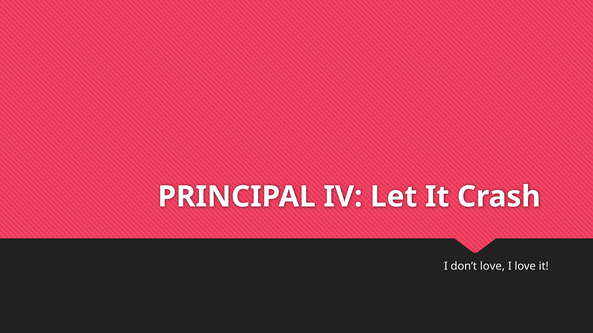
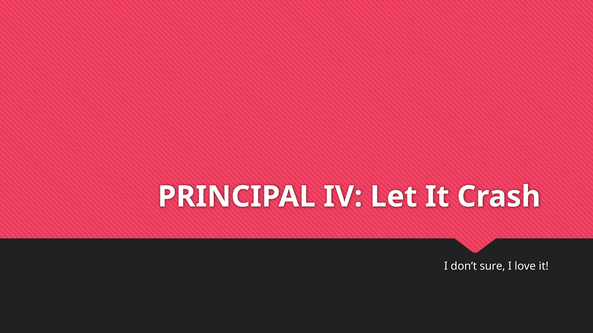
don’t love: love -> sure (493, 267)
